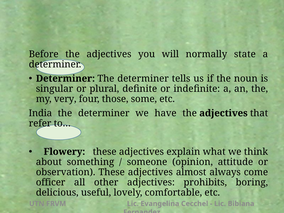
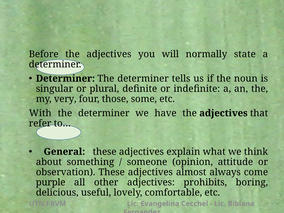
India: India -> With (40, 113)
Flowery: Flowery -> General (64, 152)
officer: officer -> purple (51, 182)
